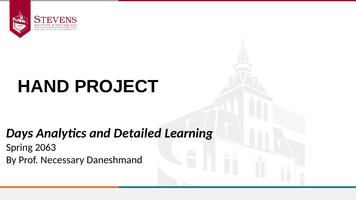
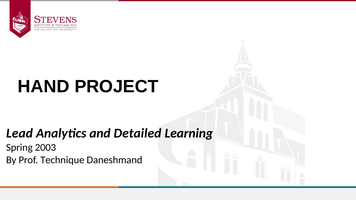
Days: Days -> Lead (19, 133)
2063: 2063 -> 2003 (45, 148)
Necessary: Necessary -> Technique (62, 160)
